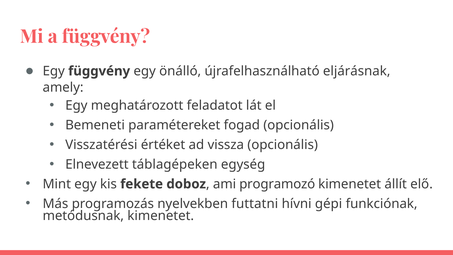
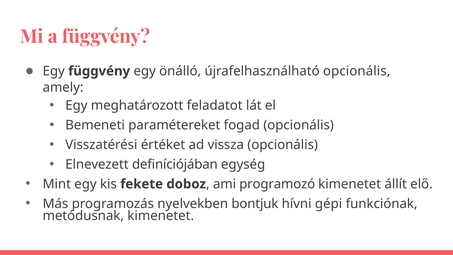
újrafelhasználható eljárásnak: eljárásnak -> opcionális (357, 71)
táblagépeken: táblagépeken -> definíciójában (175, 164)
futtatni: futtatni -> bontjuk (255, 204)
